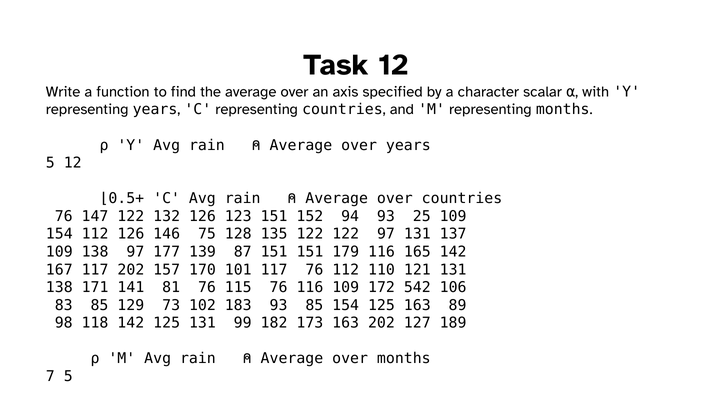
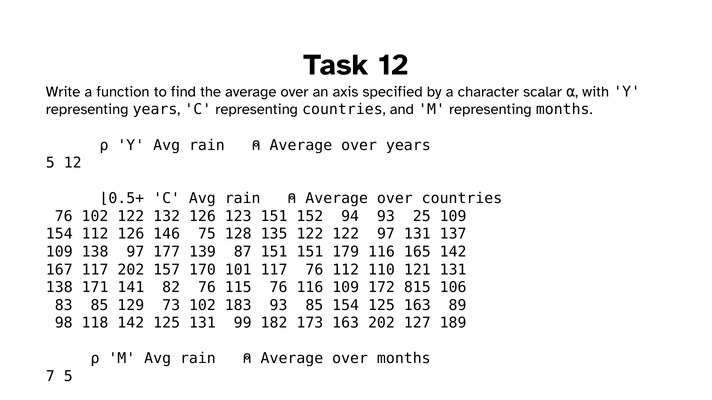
76 147: 147 -> 102 (95, 217)
81: 81 -> 82 (171, 288)
542: 542 -> 815 (417, 288)
